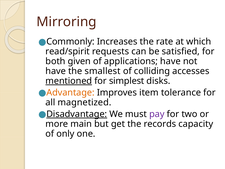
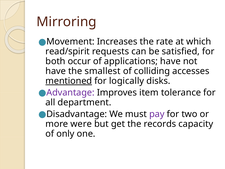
Commonly: Commonly -> Movement (70, 42)
given: given -> occur (79, 61)
simplest: simplest -> logically (127, 81)
Advantage colour: orange -> purple (70, 92)
magnetized: magnetized -> department (84, 102)
Disadvantage underline: present -> none (77, 114)
main: main -> were (81, 124)
